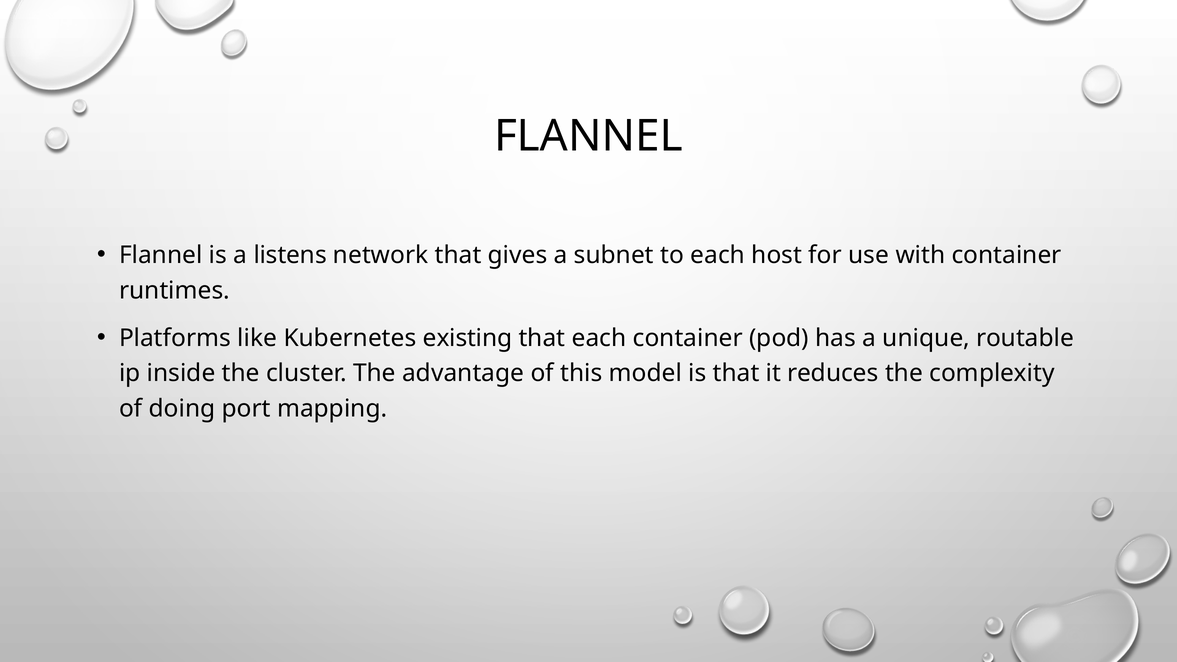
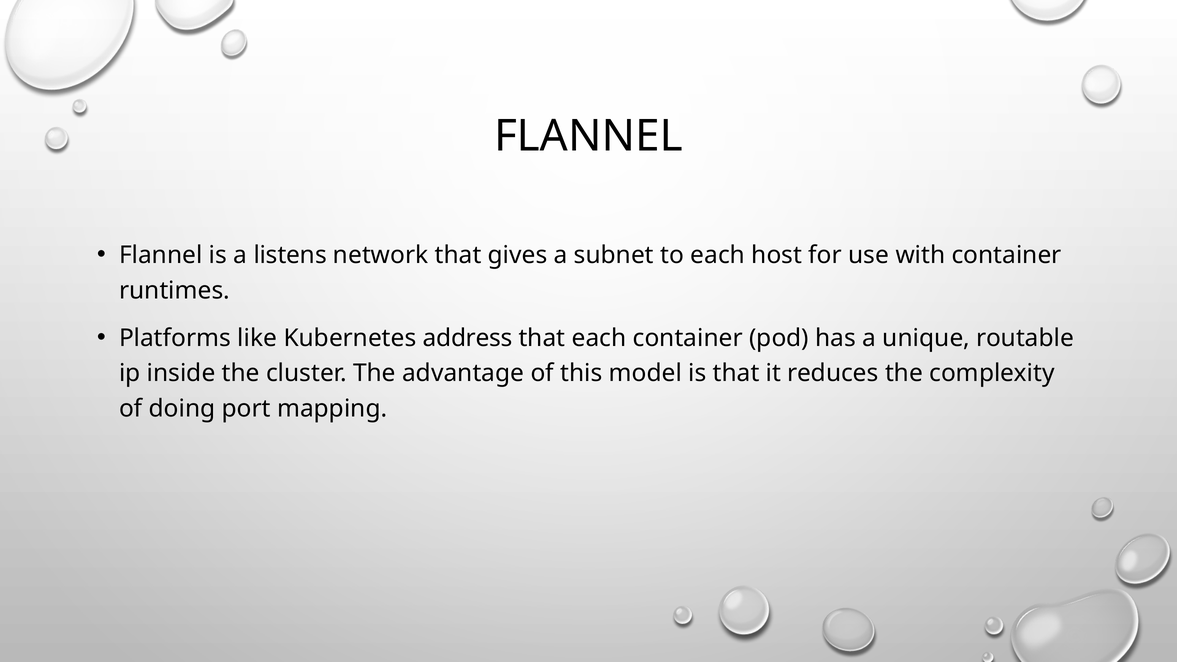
existing: existing -> address (468, 338)
